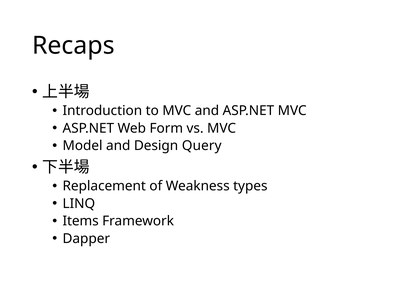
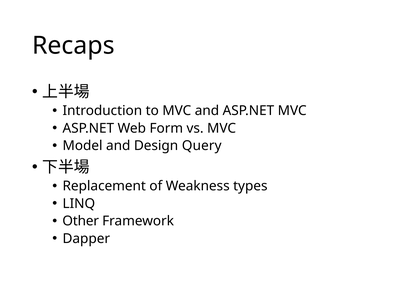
Items: Items -> Other (81, 221)
